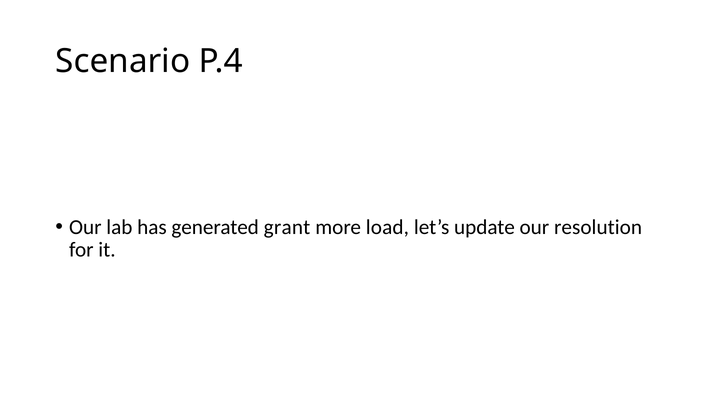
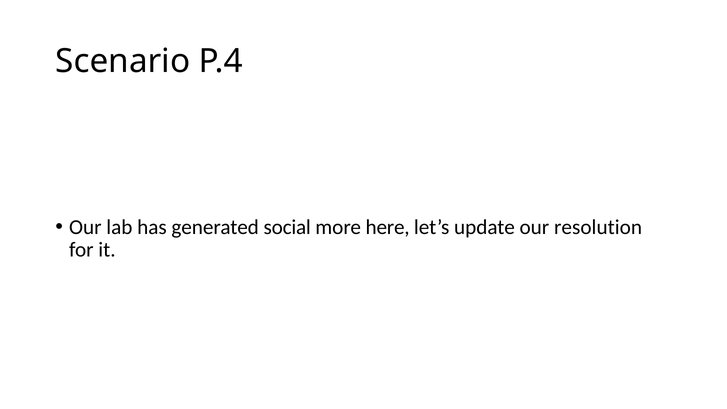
grant: grant -> social (287, 227)
load: load -> here (388, 227)
